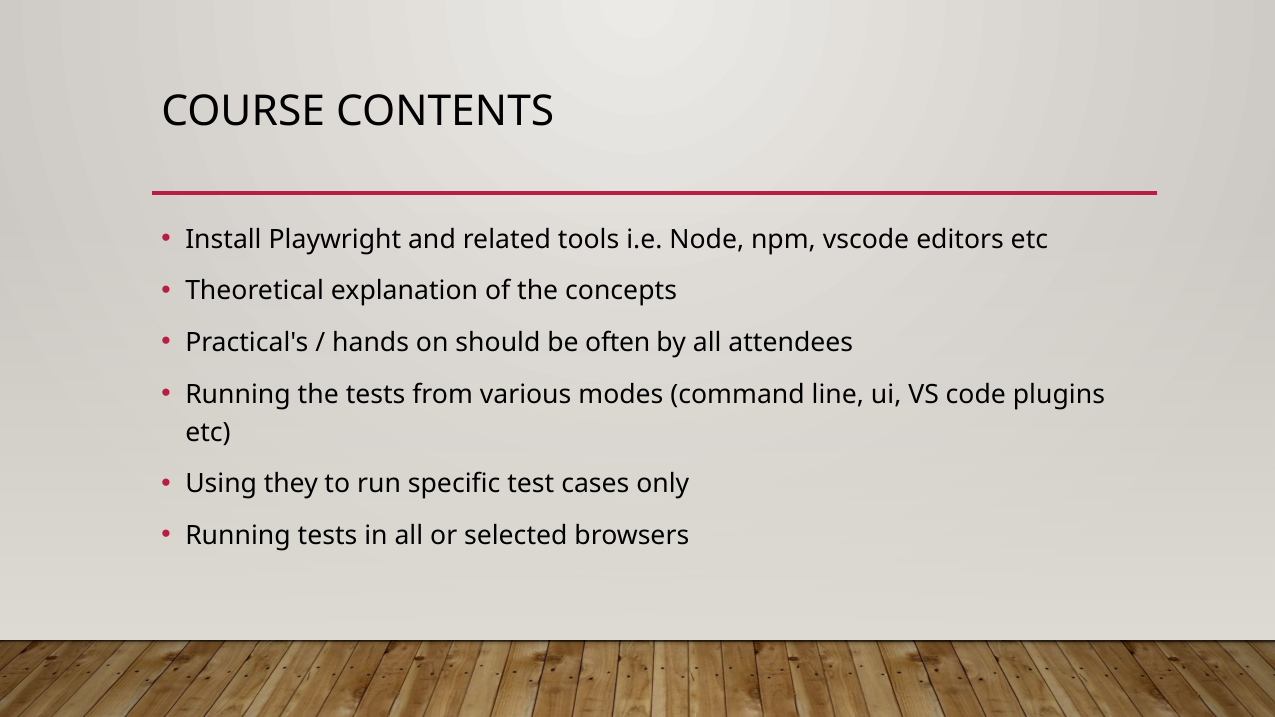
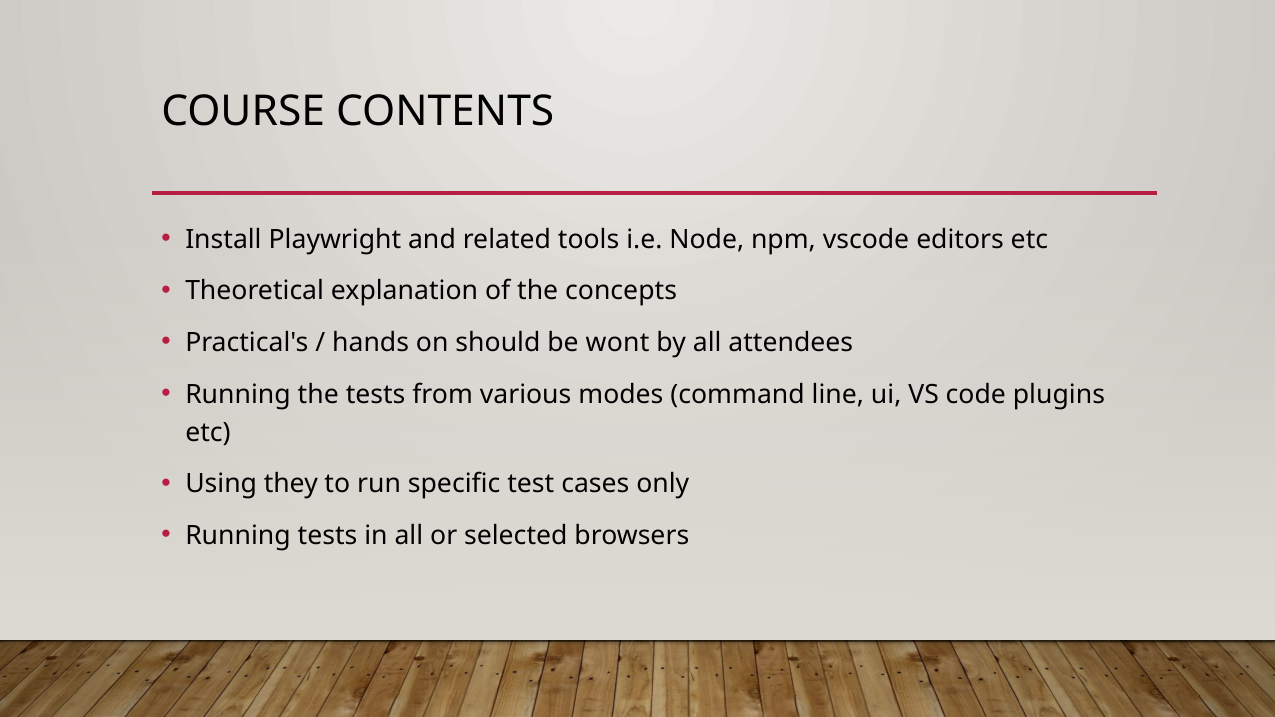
often: often -> wont (618, 343)
